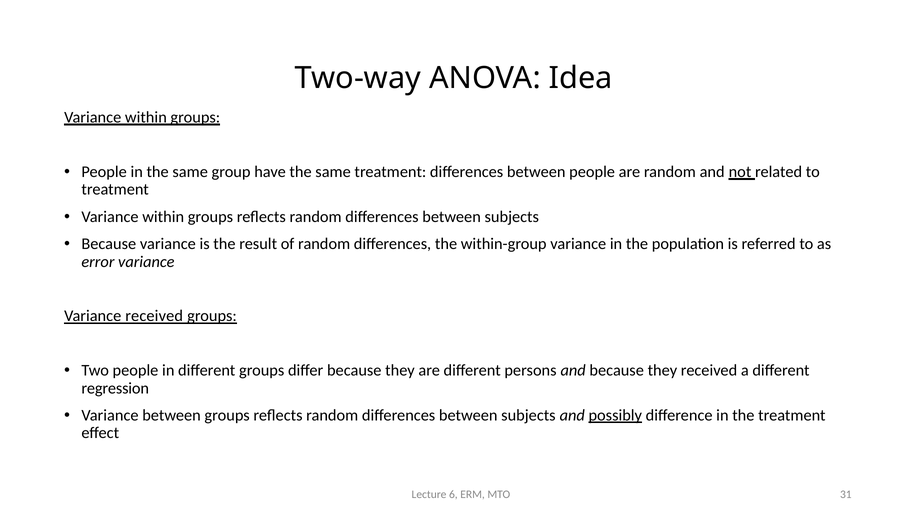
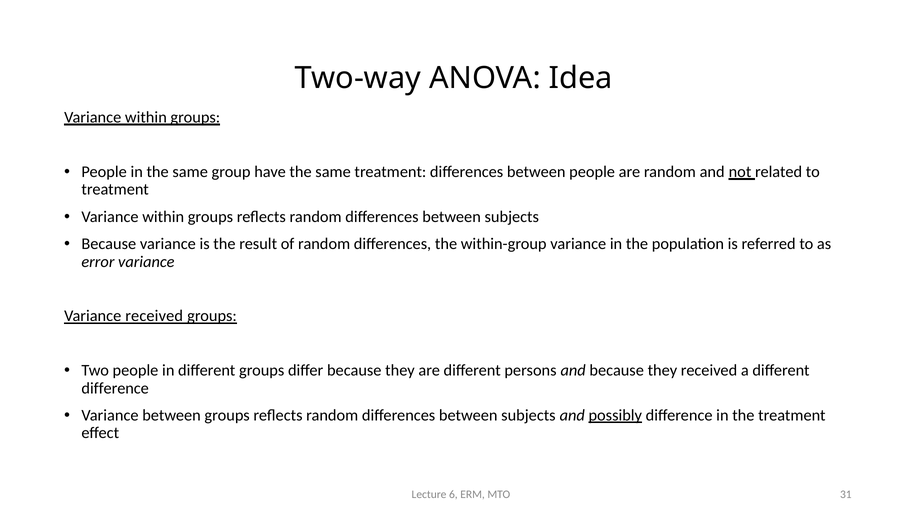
regression: regression -> difference (115, 389)
